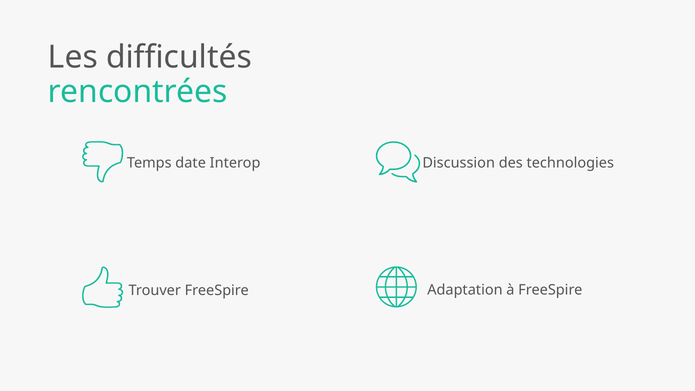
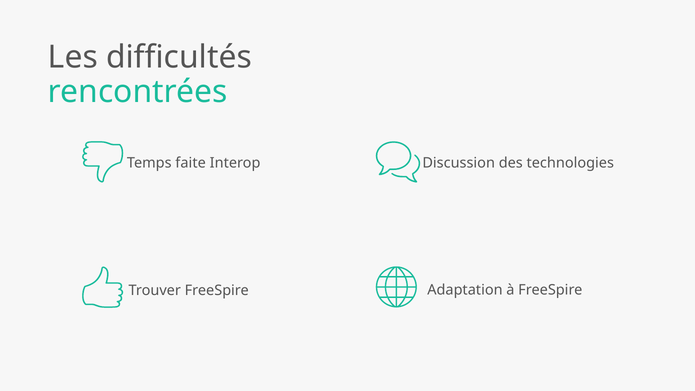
date: date -> faite (191, 163)
